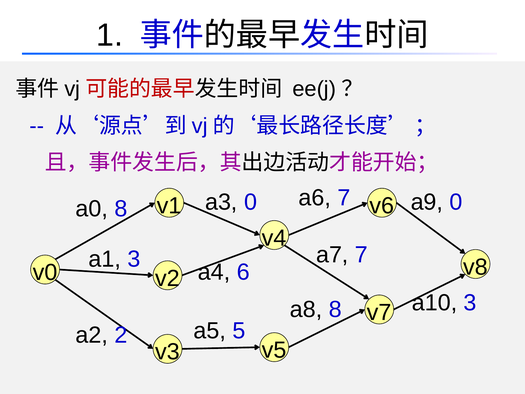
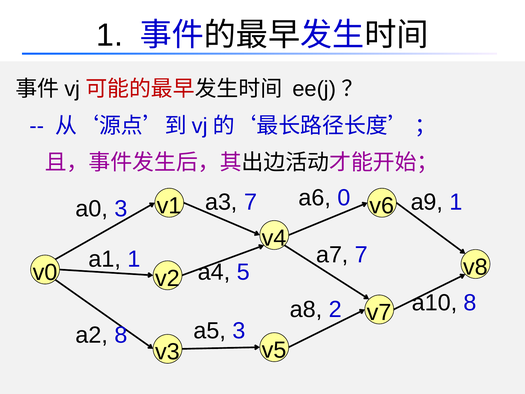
a6 7: 7 -> 0 (344, 198)
a3 0: 0 -> 7 (250, 202)
a9 0: 0 -> 1 (456, 202)
a0 8: 8 -> 3 (121, 209)
a1 3: 3 -> 1 (134, 259)
6: 6 -> 5 (243, 272)
a10 3: 3 -> 8 (470, 303)
a8 8: 8 -> 2 (335, 309)
a5 5: 5 -> 3 (239, 331)
a2 2: 2 -> 8 (121, 335)
